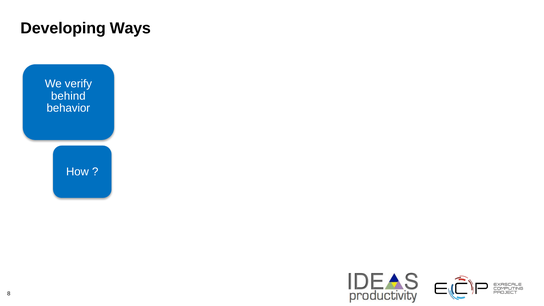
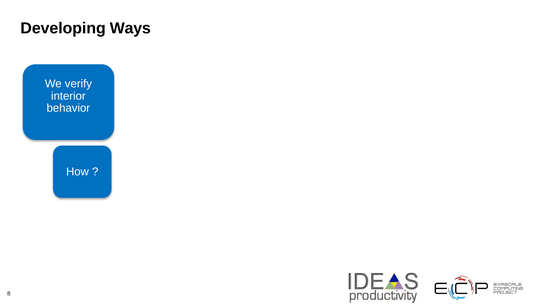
behind: behind -> interior (68, 96)
